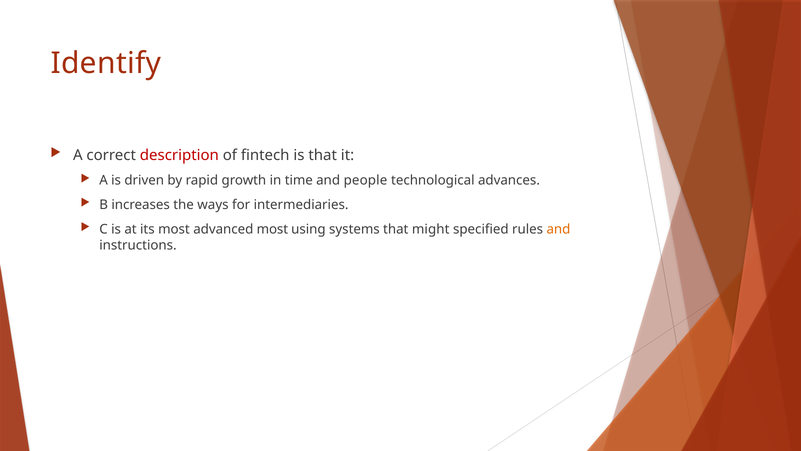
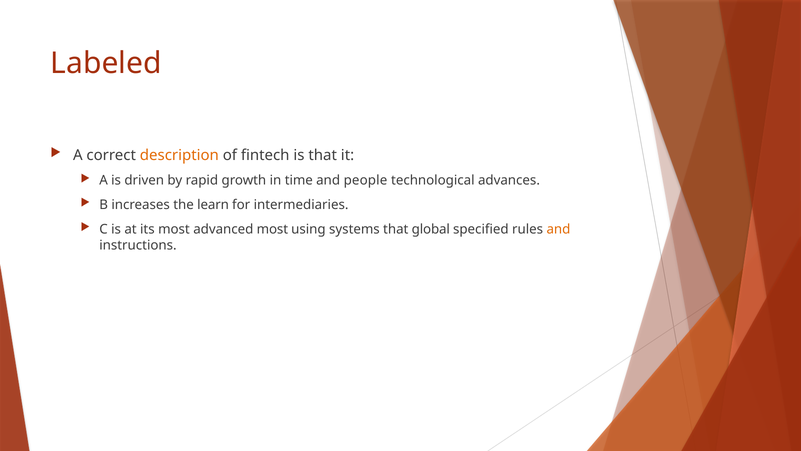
Identify: Identify -> Labeled (106, 63)
description colour: red -> orange (179, 155)
ways: ways -> learn (213, 205)
might: might -> global (431, 229)
